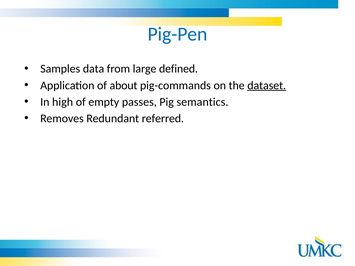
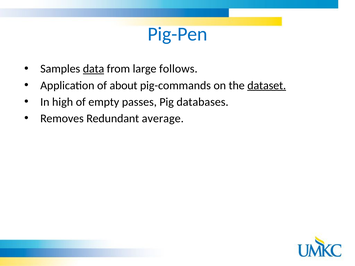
data underline: none -> present (94, 69)
defined: defined -> follows (178, 69)
semantics: semantics -> databases (203, 102)
referred: referred -> average (163, 119)
